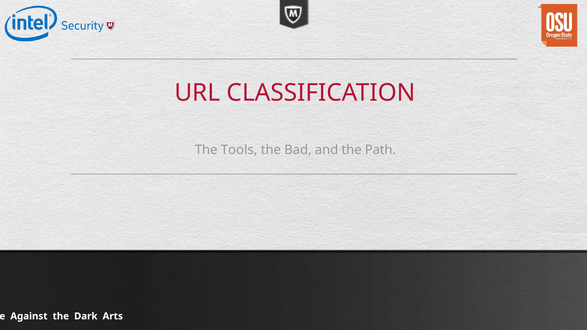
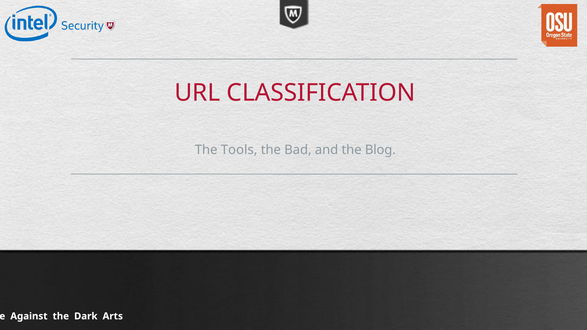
Path: Path -> Blog (380, 150)
